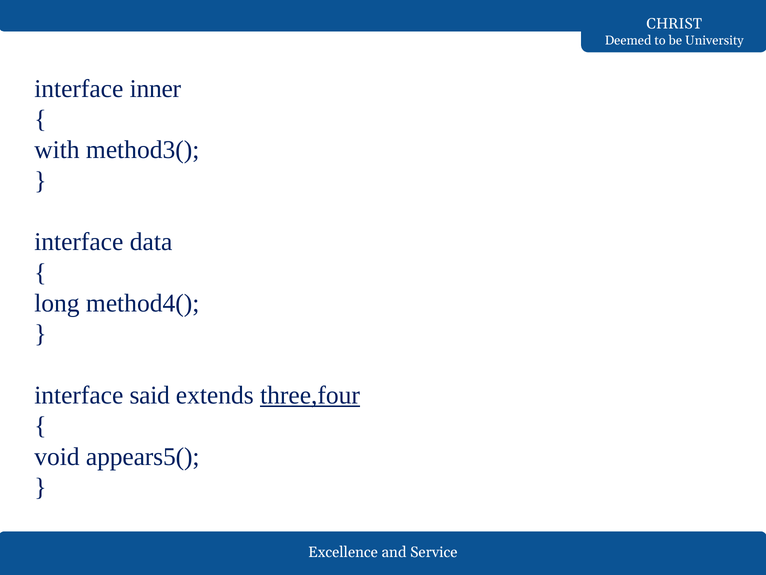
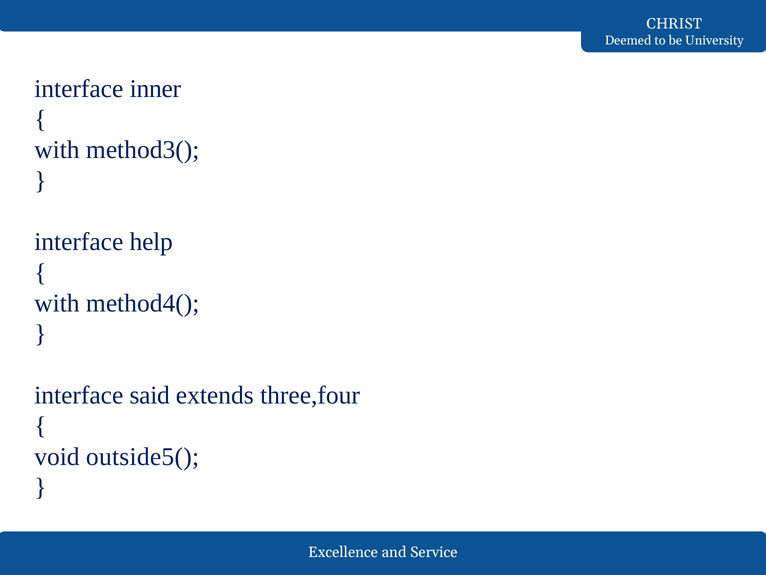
data: data -> help (151, 242)
long: long -> with (57, 303)
three,four underline: present -> none (310, 395)
appears5(: appears5( -> outside5( (143, 456)
